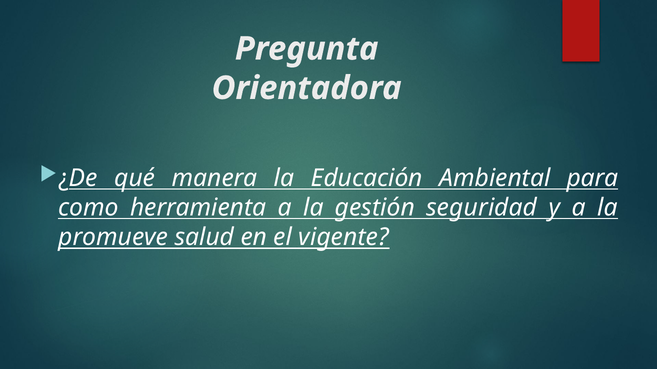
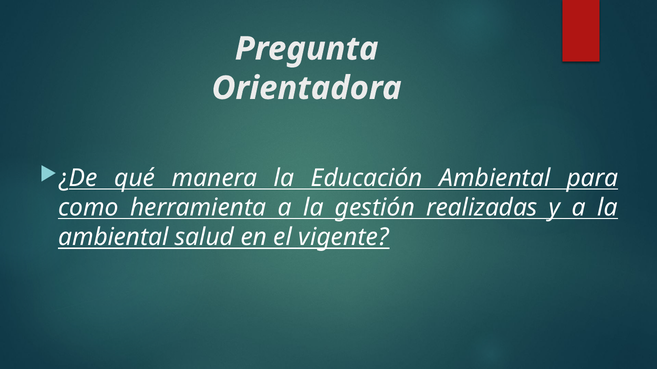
seguridad: seguridad -> realizadas (482, 208)
promueve: promueve -> ambiental (113, 237)
